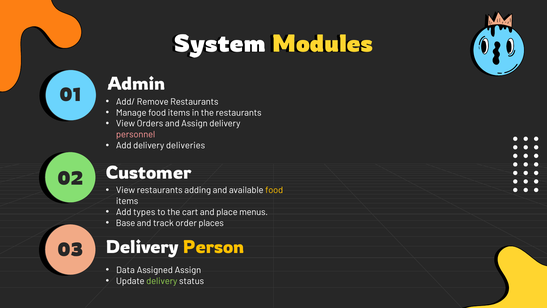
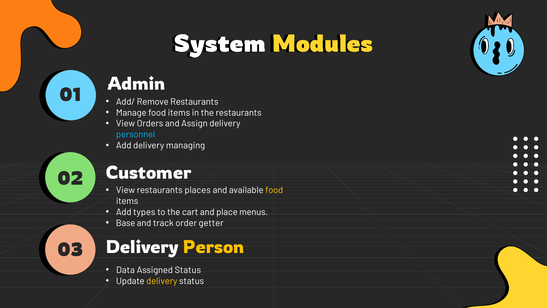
personnel colour: pink -> light blue (136, 134)
deliveries: deliveries -> managing (186, 145)
adding: adding -> places (198, 190)
places: places -> getter (211, 223)
Assigned Assign: Assign -> Status (188, 270)
delivery colour: light green -> yellow (162, 281)
